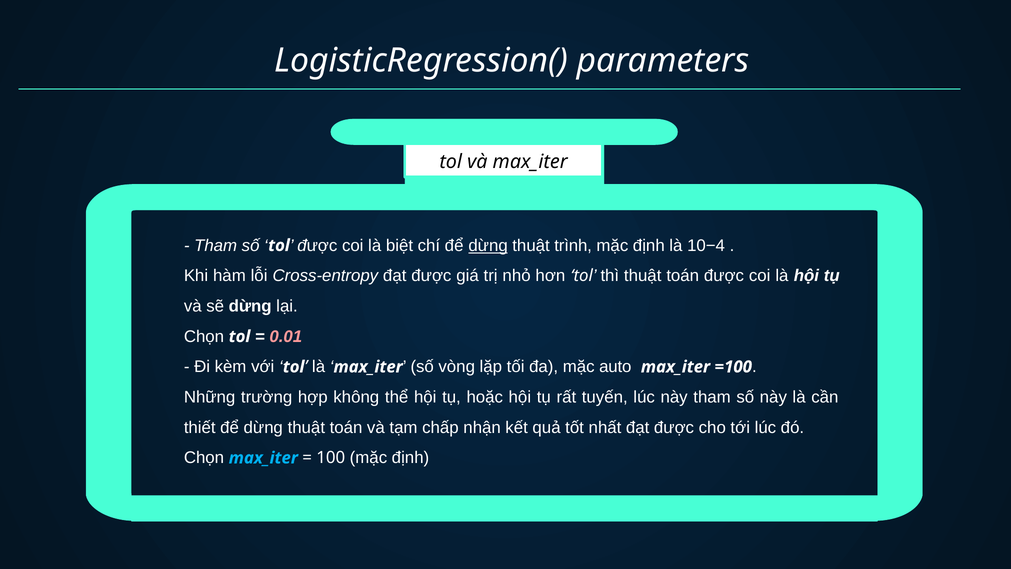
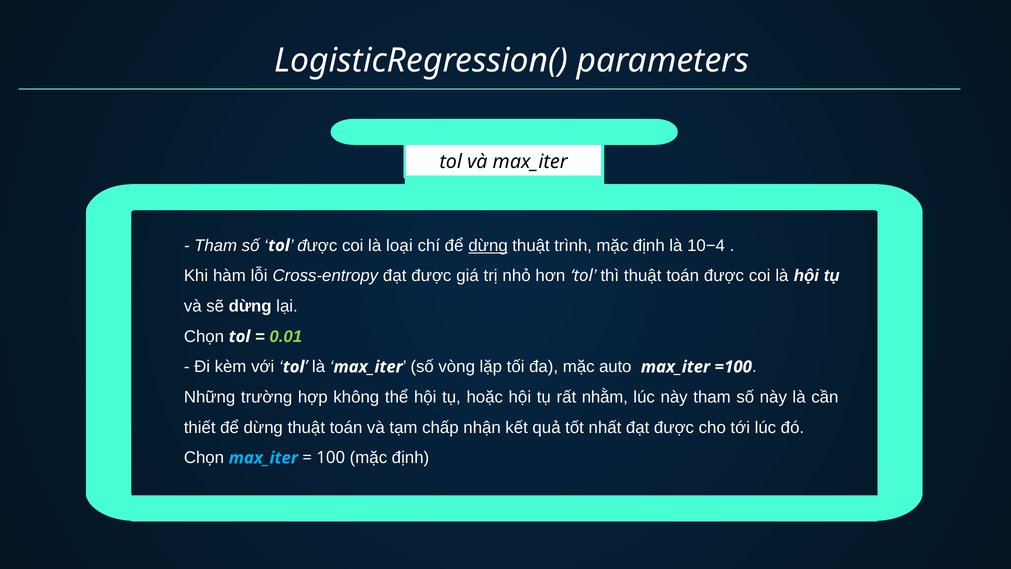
biệt: biệt -> loại (399, 245)
0.01 colour: pink -> light green (286, 336)
tuyến: tuyến -> nhằm (605, 397)
